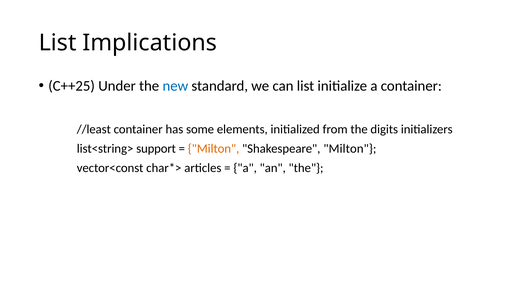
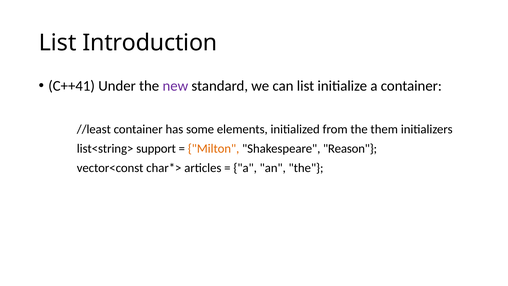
Implications: Implications -> Introduction (150, 43)
C++25: C++25 -> C++41 (72, 86)
new colour: blue -> purple (175, 86)
digits: digits -> them (384, 129)
Shakespeare Milton: Milton -> Reason (350, 149)
